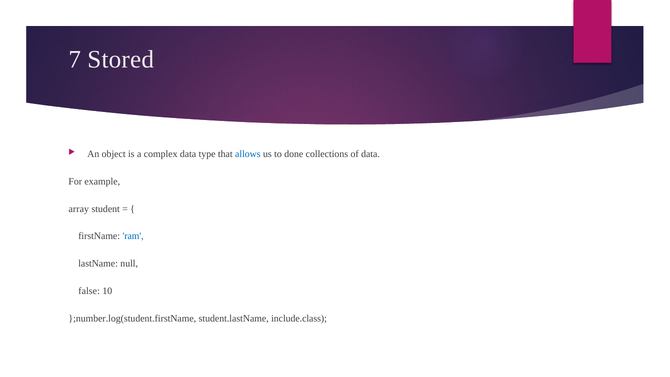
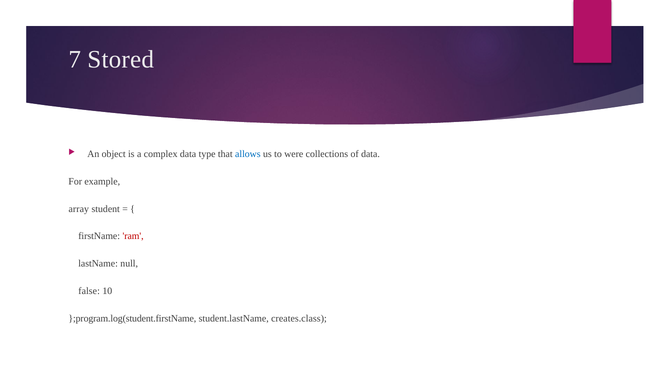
done: done -> were (294, 154)
ram colour: blue -> red (133, 236)
};number.log(student.firstName: };number.log(student.firstName -> };program.log(student.firstName (132, 319)
include.class: include.class -> creates.class (299, 319)
